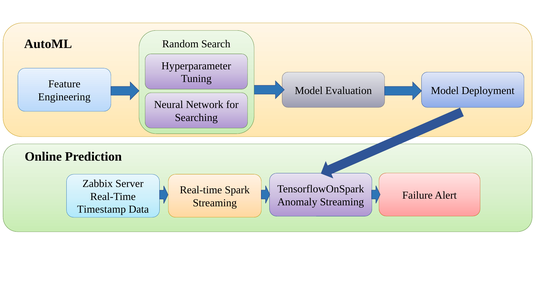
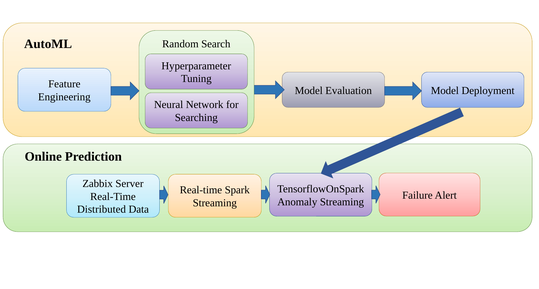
Timestamp: Timestamp -> Distributed (101, 210)
